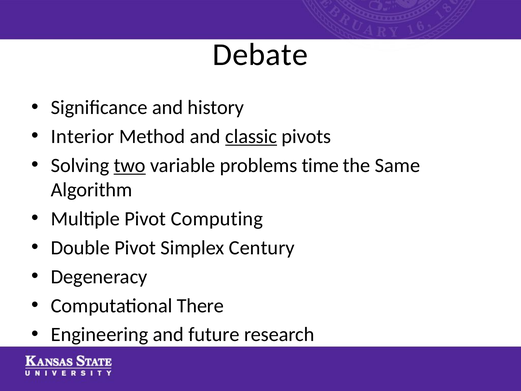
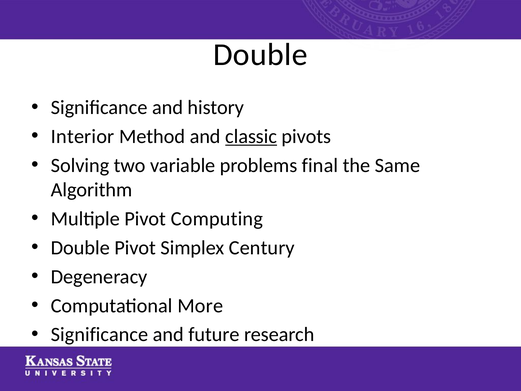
Debate: Debate -> Double (260, 55)
two underline: present -> none (130, 165)
time: time -> final (320, 165)
There: There -> More (200, 305)
Engineering: Engineering -> Significance (100, 334)
